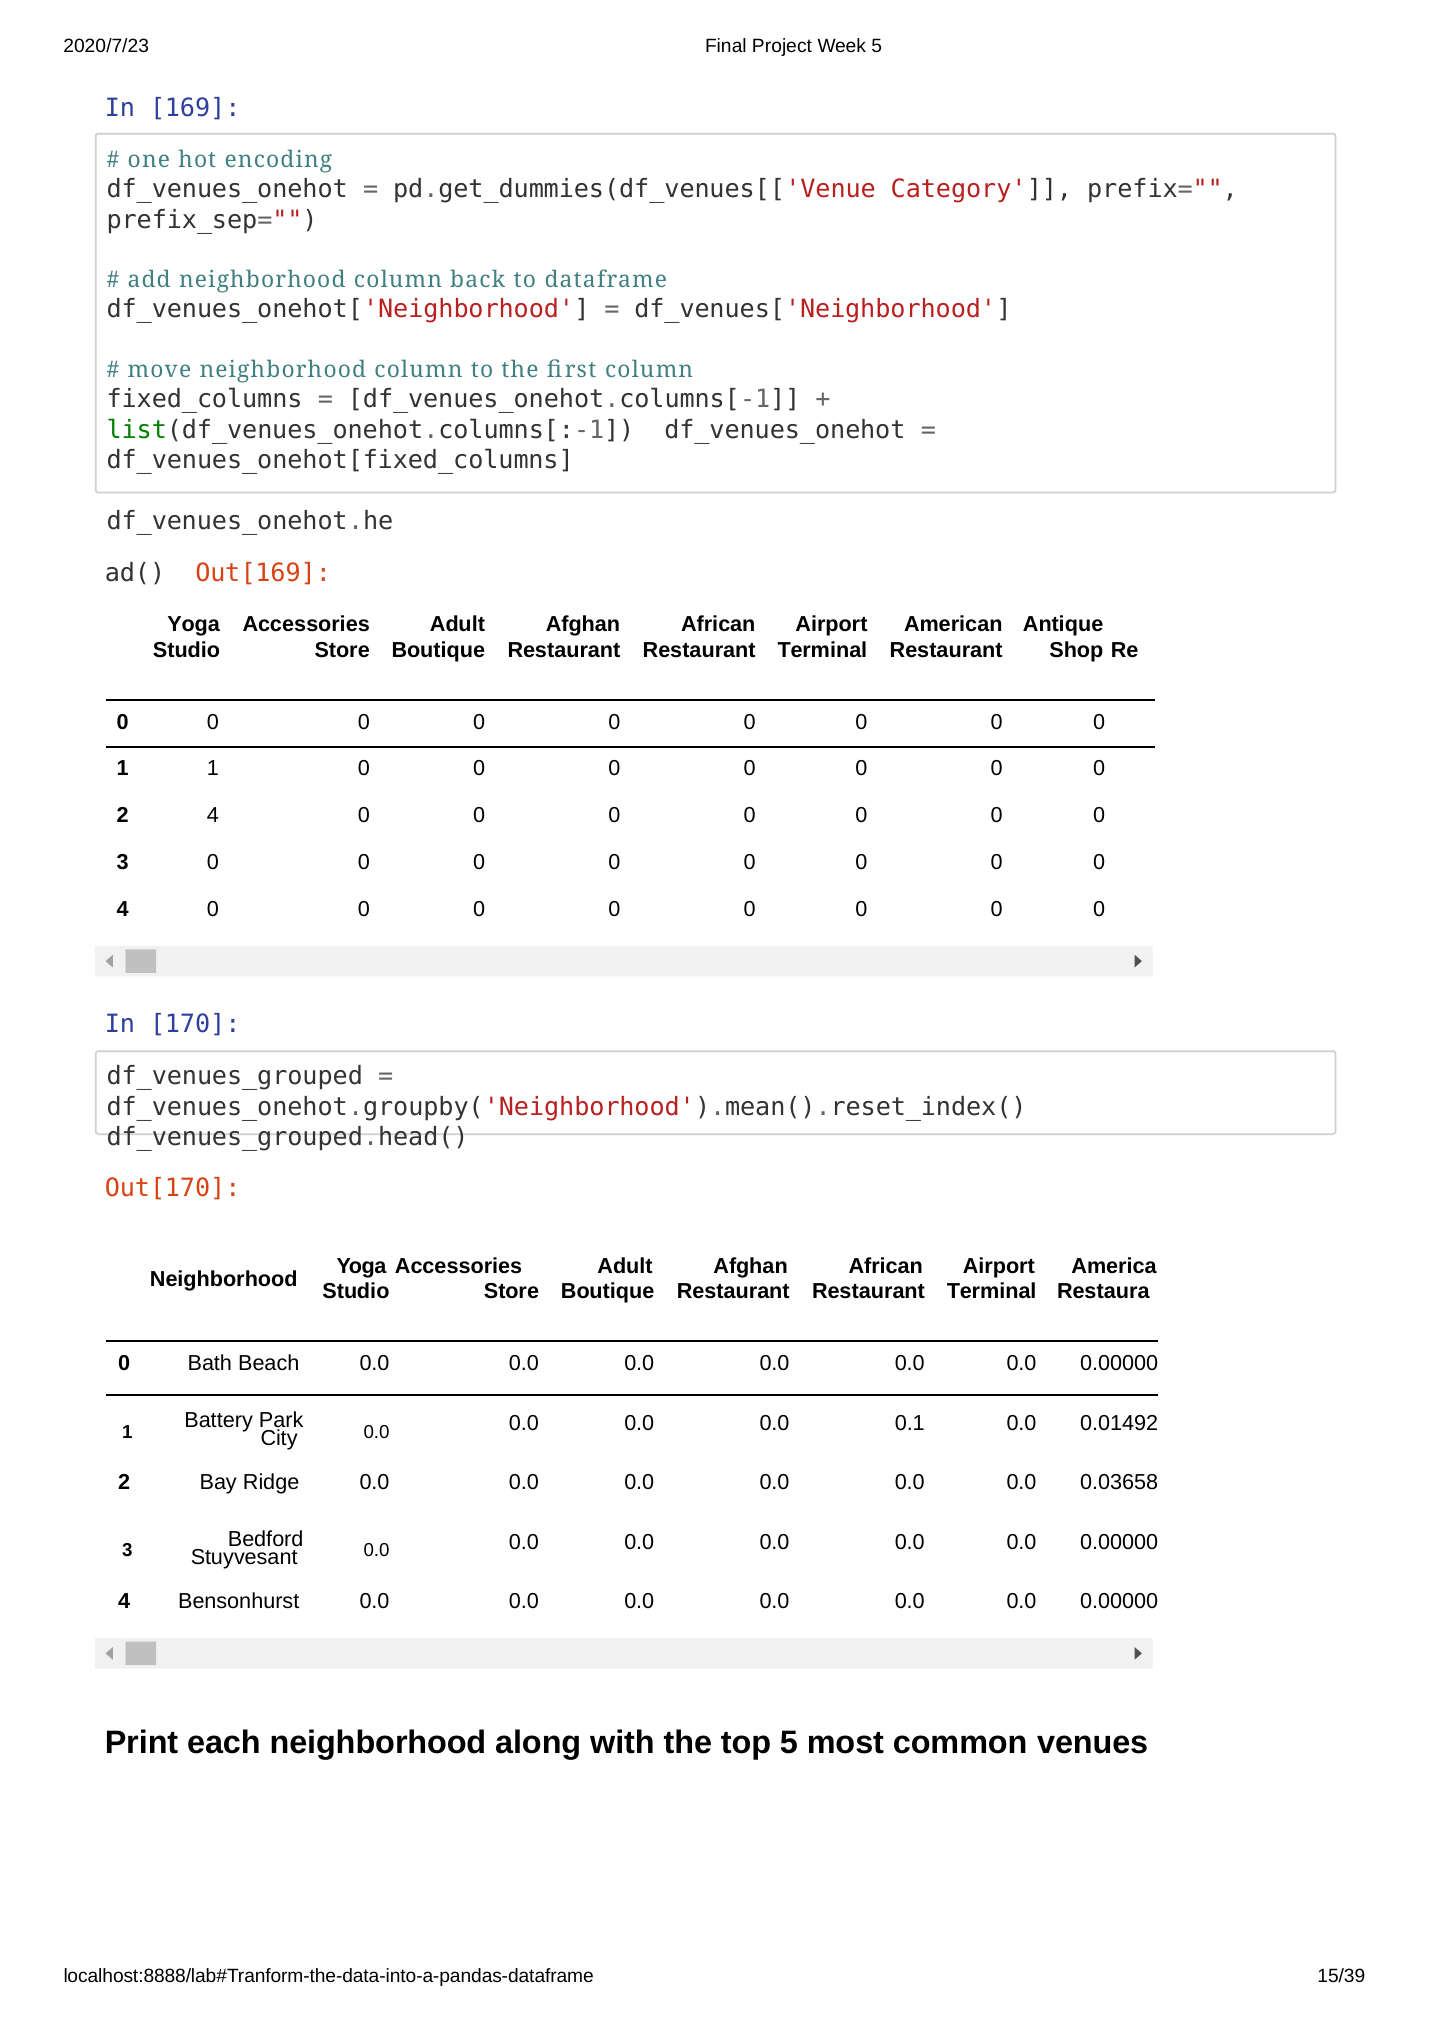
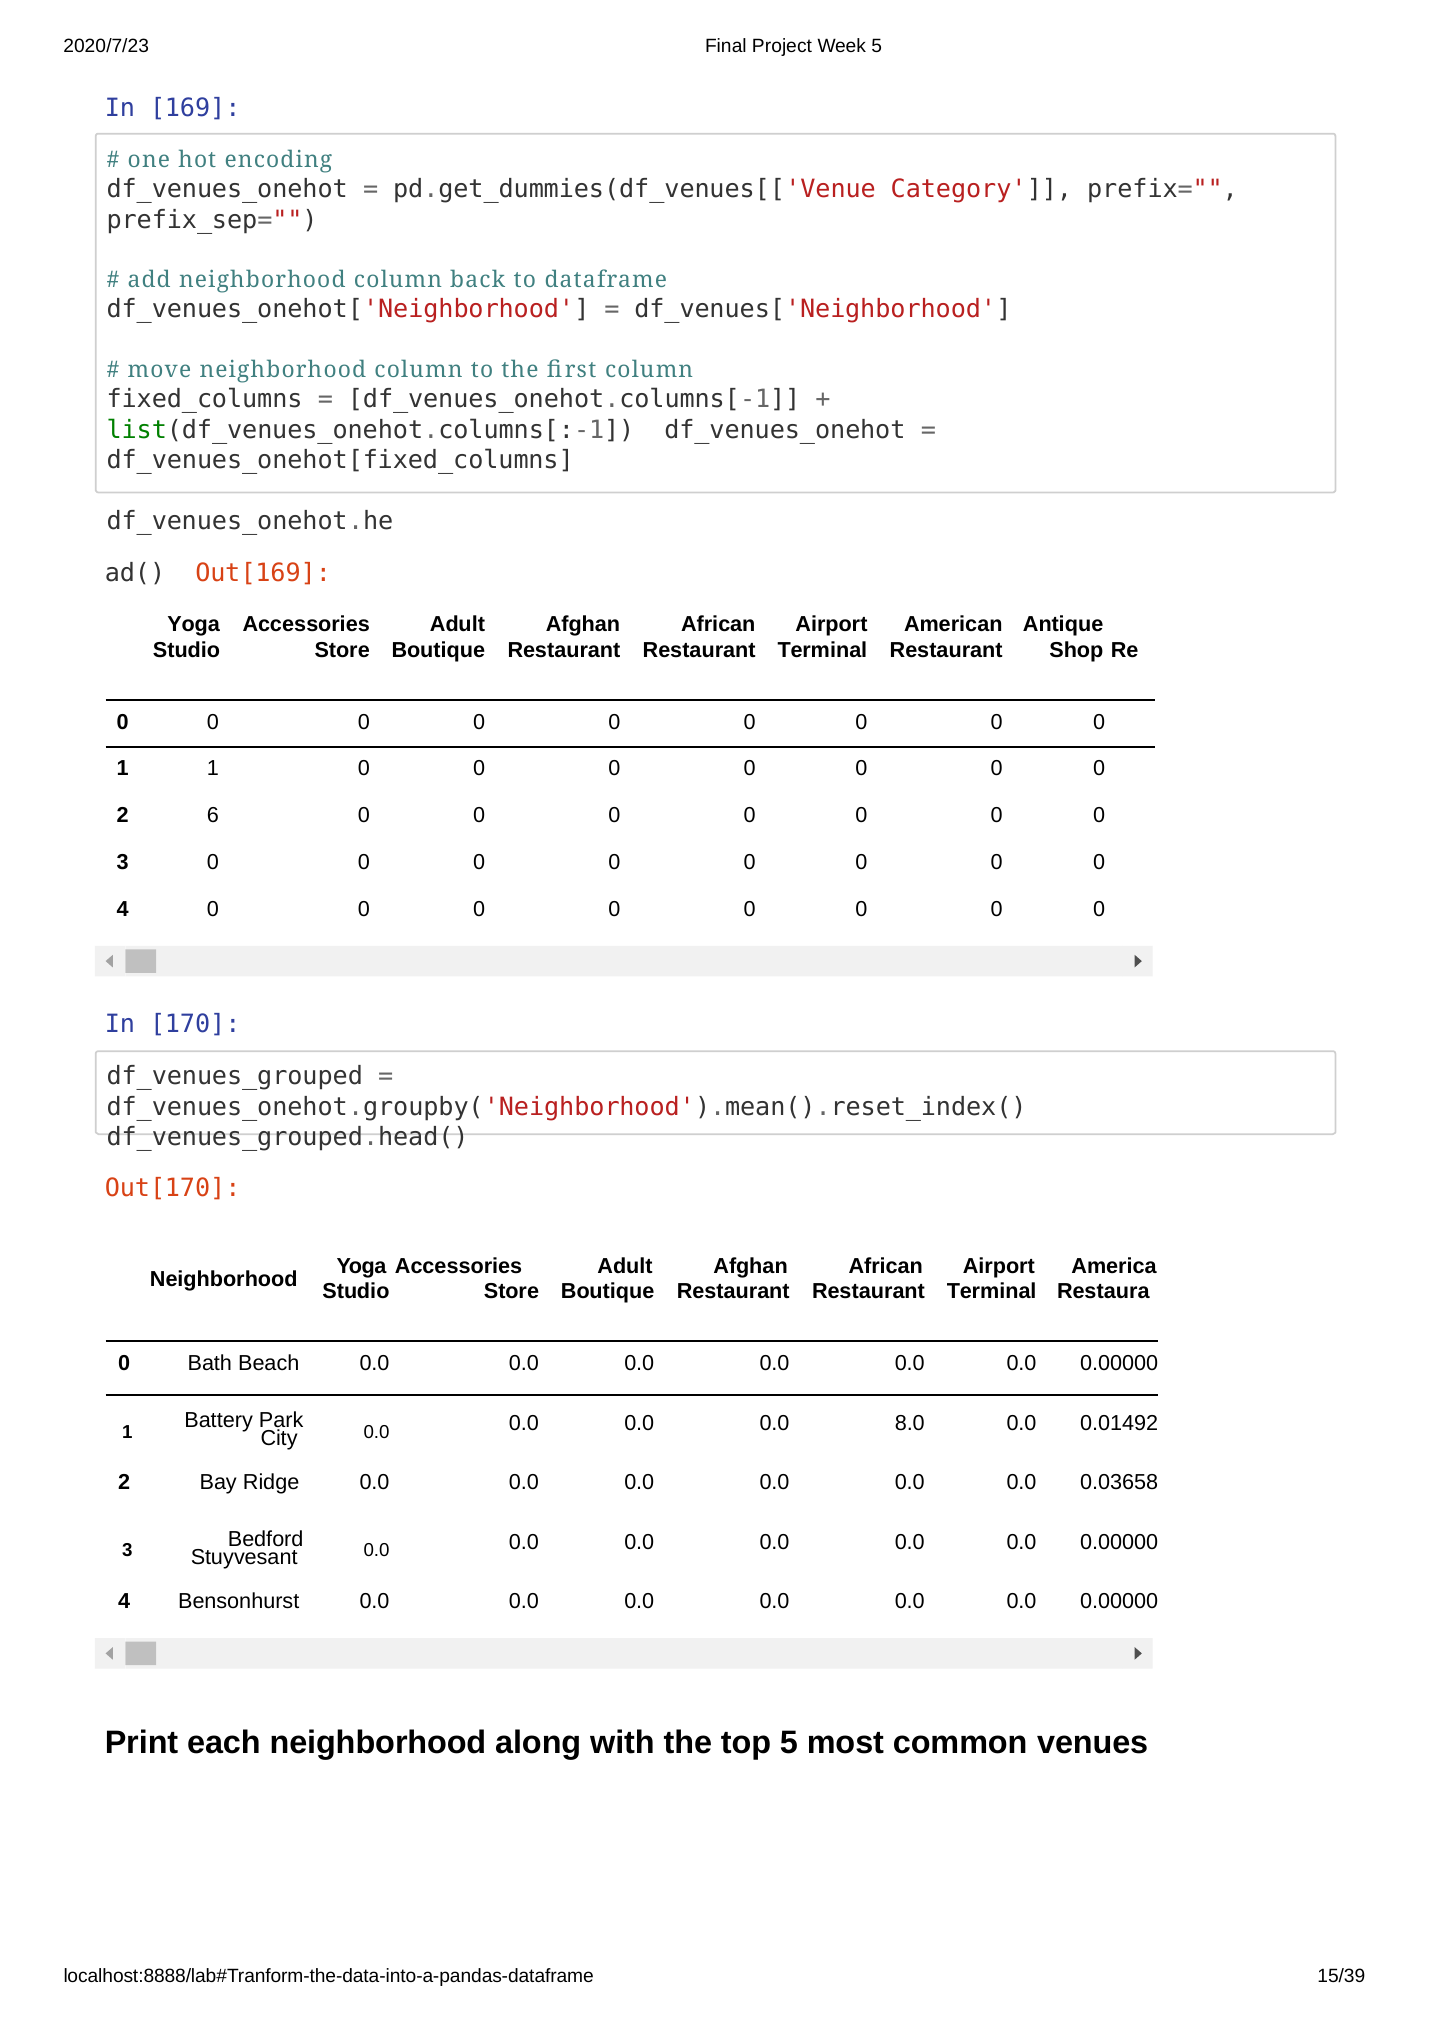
2 4: 4 -> 6 (213, 815)
0.1: 0.1 -> 8.0 (910, 1423)
